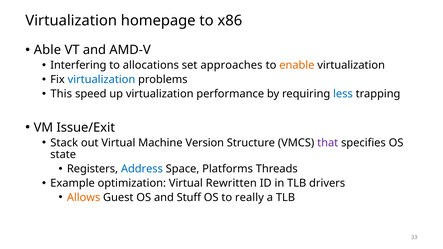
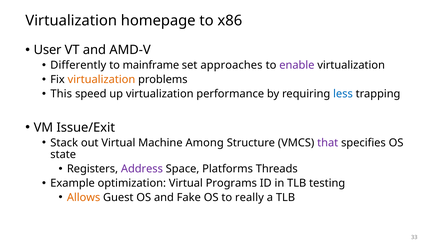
Able: Able -> User (48, 50)
Interfering: Interfering -> Differently (78, 65)
allocations: allocations -> mainframe (151, 65)
enable colour: orange -> purple (297, 65)
virtualization colour: blue -> orange (101, 80)
Version: Version -> Among (205, 143)
Address colour: blue -> purple (142, 169)
Rewritten: Rewritten -> Programs (231, 183)
drivers: drivers -> testing (327, 183)
Stuff: Stuff -> Fake (189, 198)
